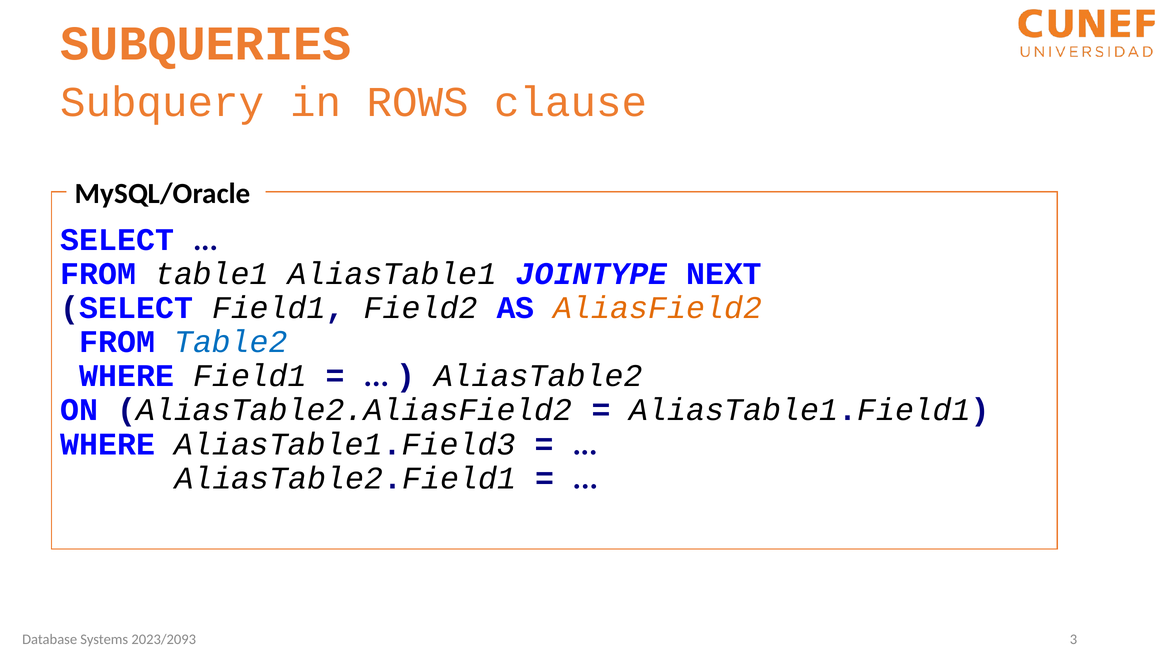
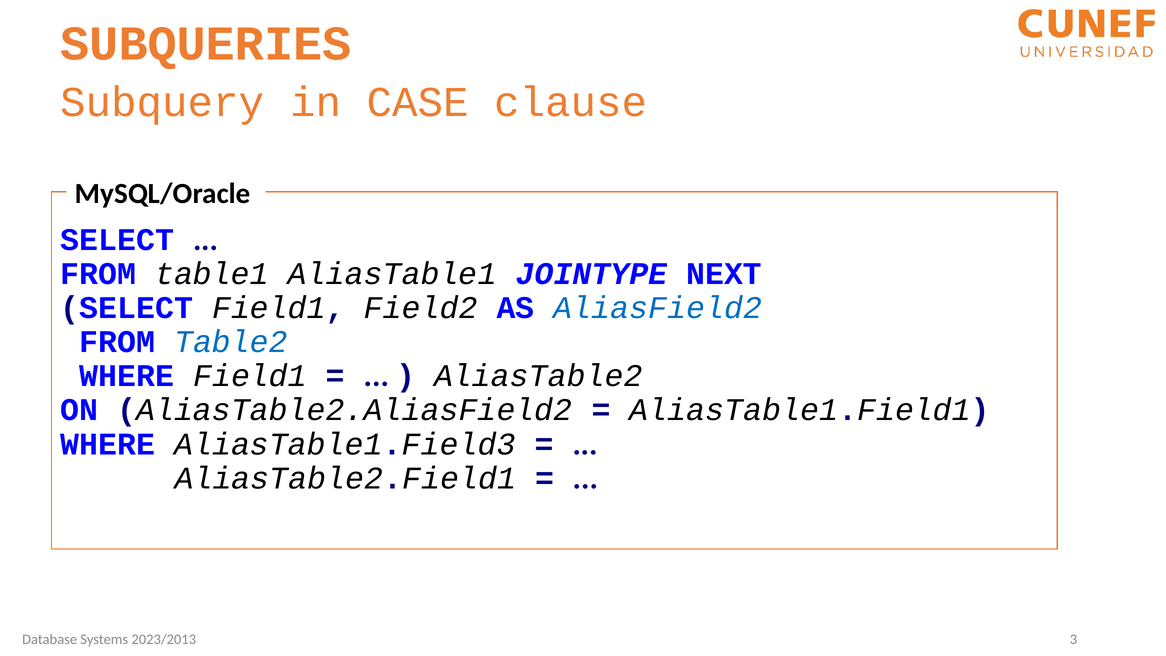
ROWS: ROWS -> CASE (418, 102)
AliasField2 colour: orange -> blue (658, 308)
2023/2093: 2023/2093 -> 2023/2013 (164, 639)
